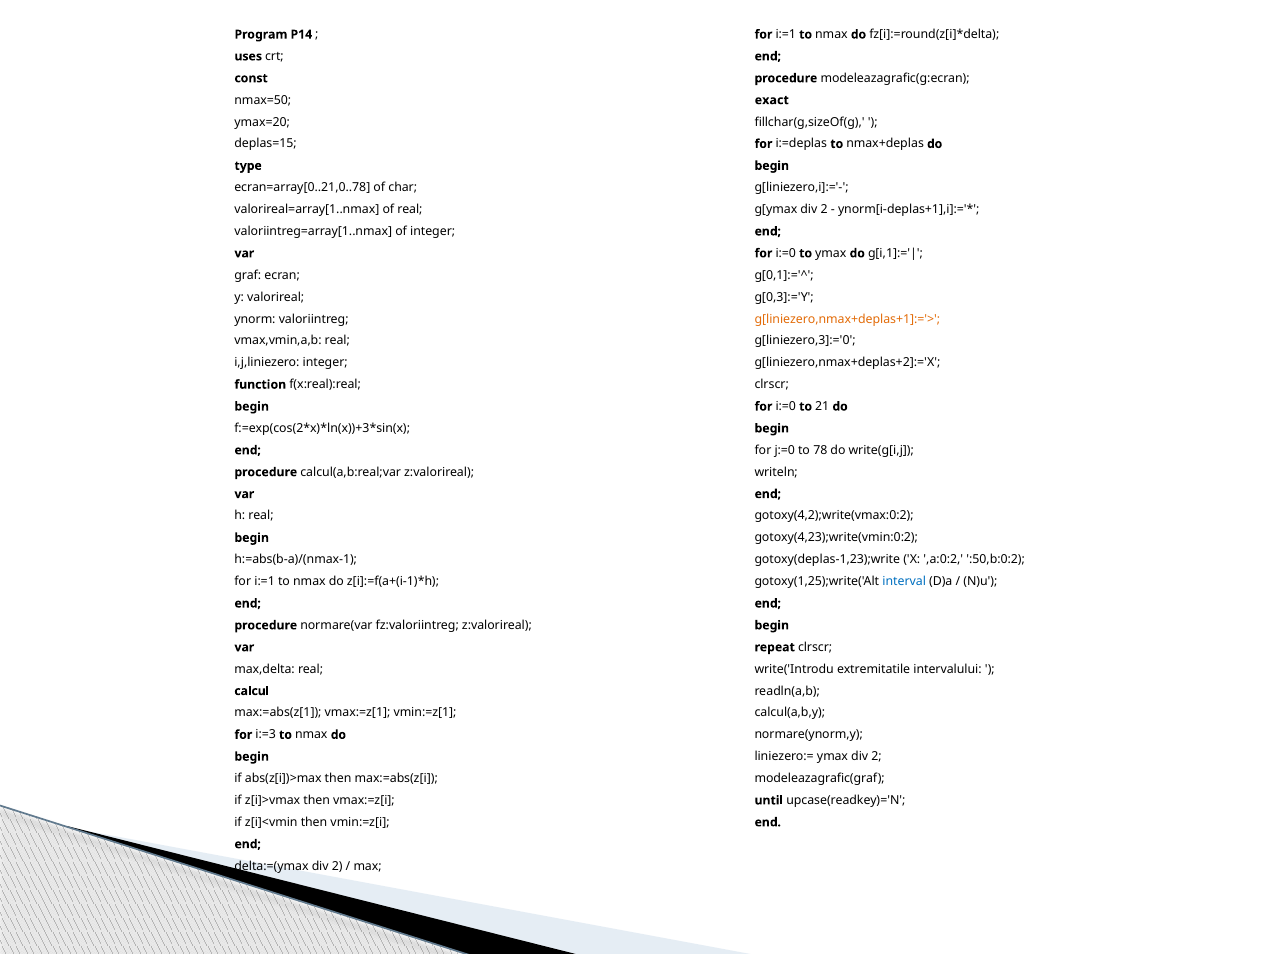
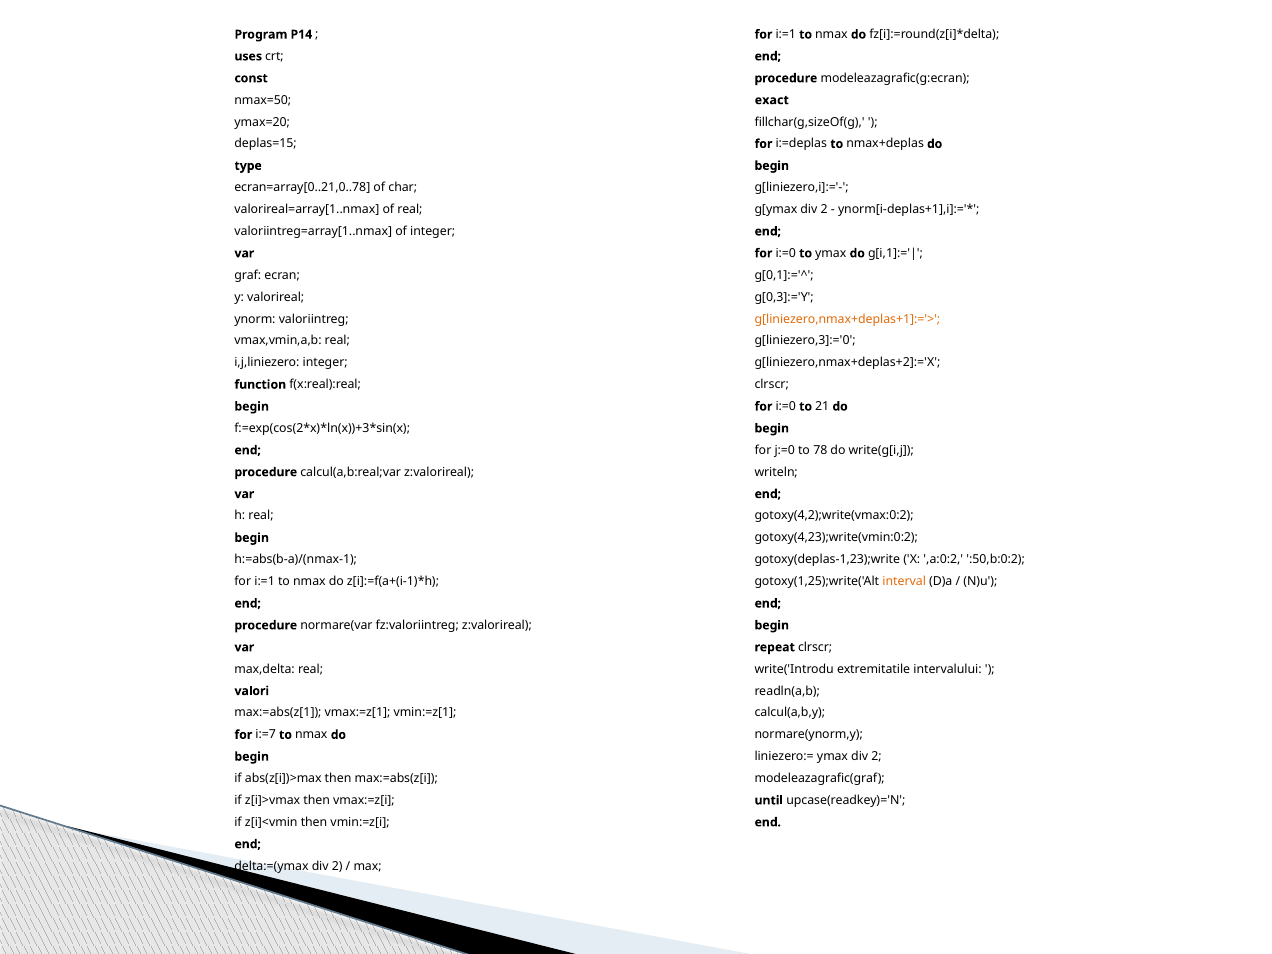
interval colour: blue -> orange (904, 582)
calcul: calcul -> valori (252, 691)
i:=3: i:=3 -> i:=7 (266, 735)
